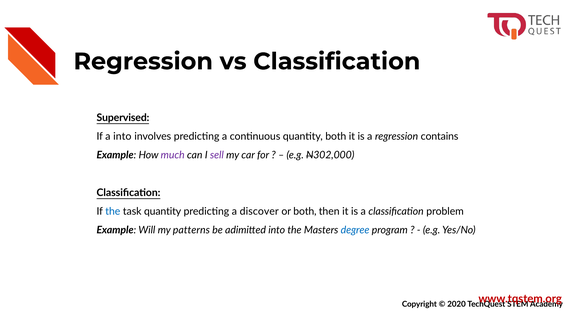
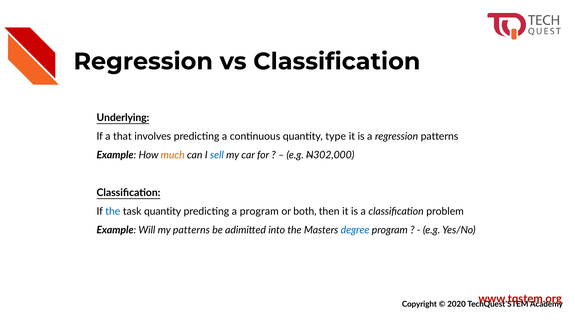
Supervised: Supervised -> Underlying (123, 118)
a into: into -> that (122, 136)
quantity both: both -> type (336, 136)
regression contains: contains -> patterns (440, 136)
much colour: purple -> orange (173, 155)
sell colour: purple -> blue (217, 155)
a discover: discover -> program (259, 211)
